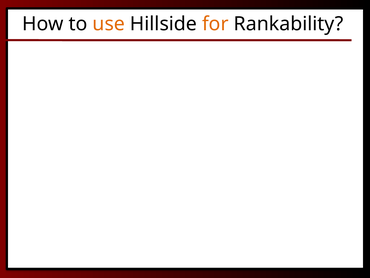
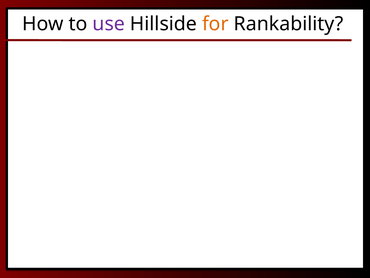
use colour: orange -> purple (109, 24)
